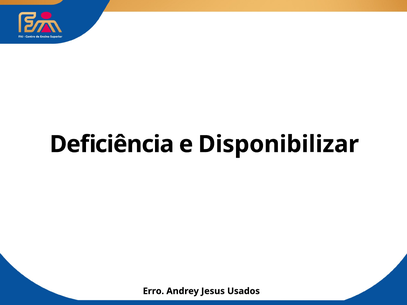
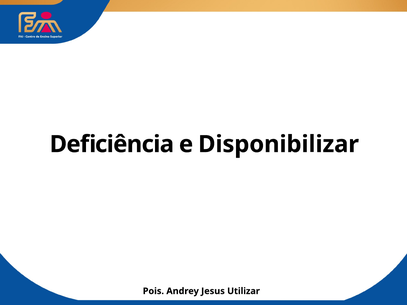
Erro: Erro -> Pois (153, 291)
Usados: Usados -> Utilizar (244, 291)
